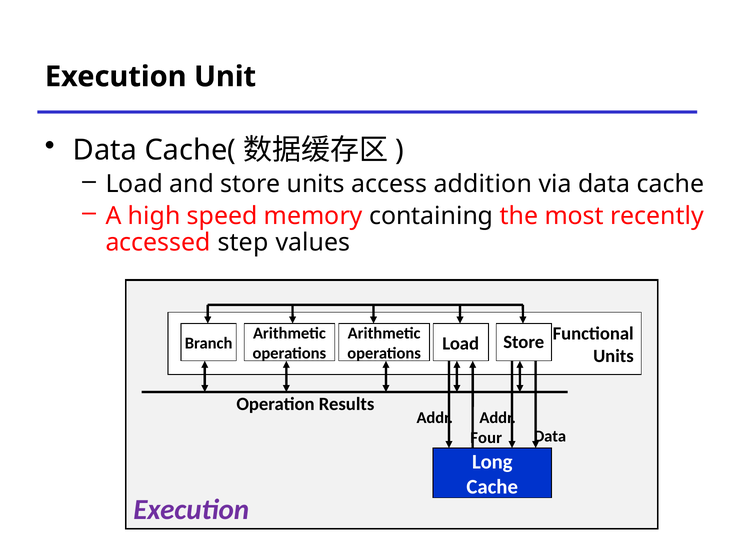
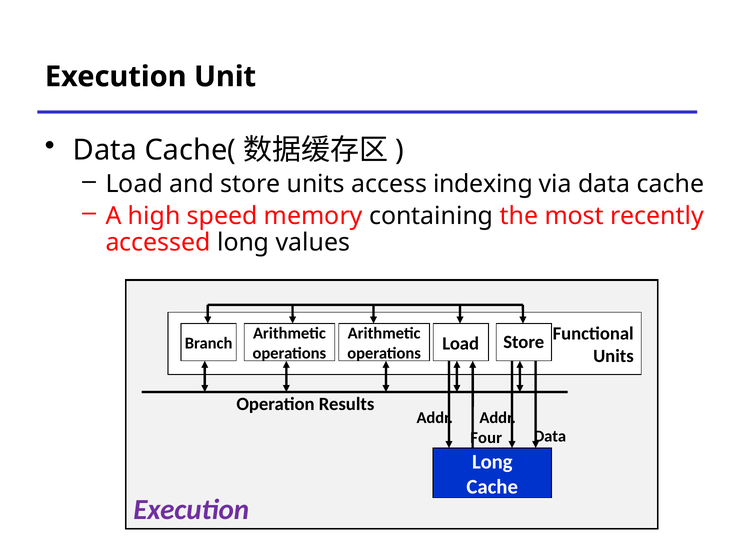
addition: addition -> indexing (483, 184)
accessed step: step -> long (243, 243)
